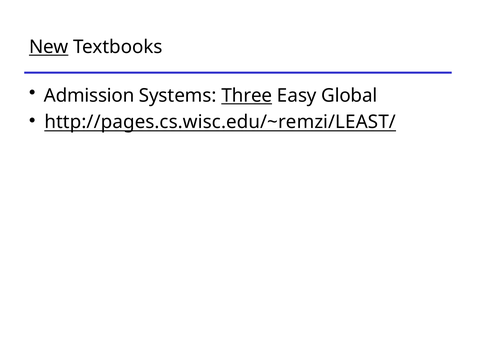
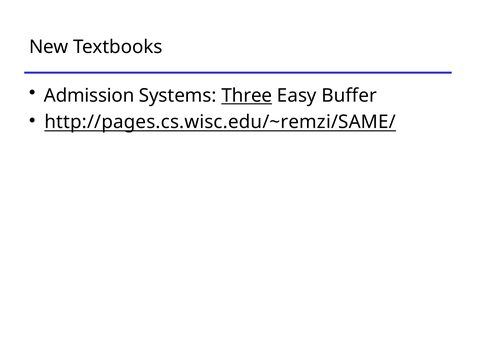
New underline: present -> none (49, 47)
Global: Global -> Buffer (349, 96)
http://pages.cs.wisc.edu/~remzi/LEAST/: http://pages.cs.wisc.edu/~remzi/LEAST/ -> http://pages.cs.wisc.edu/~remzi/SAME/ (220, 122)
